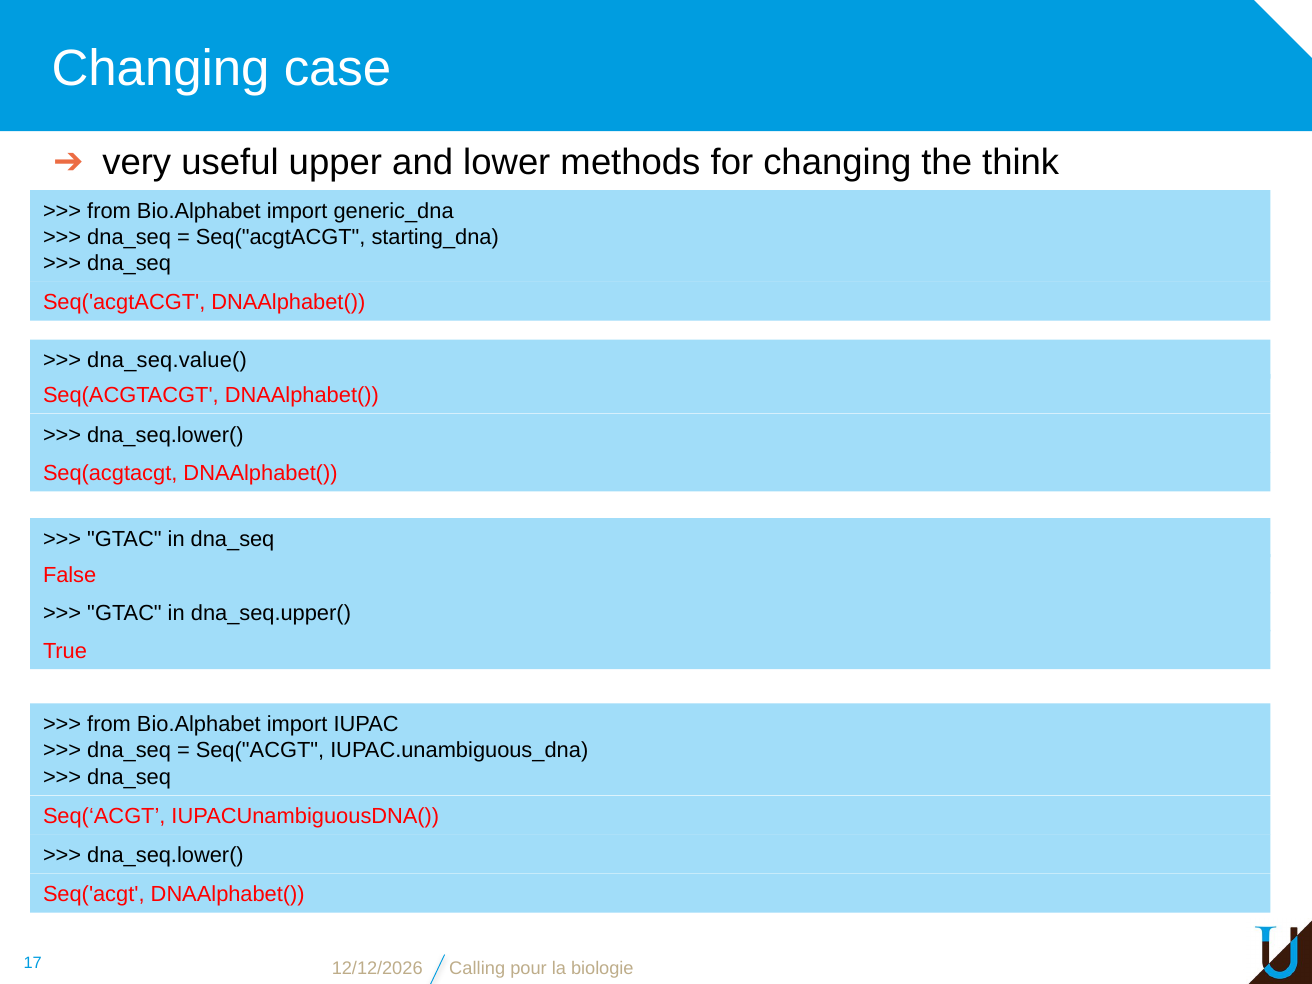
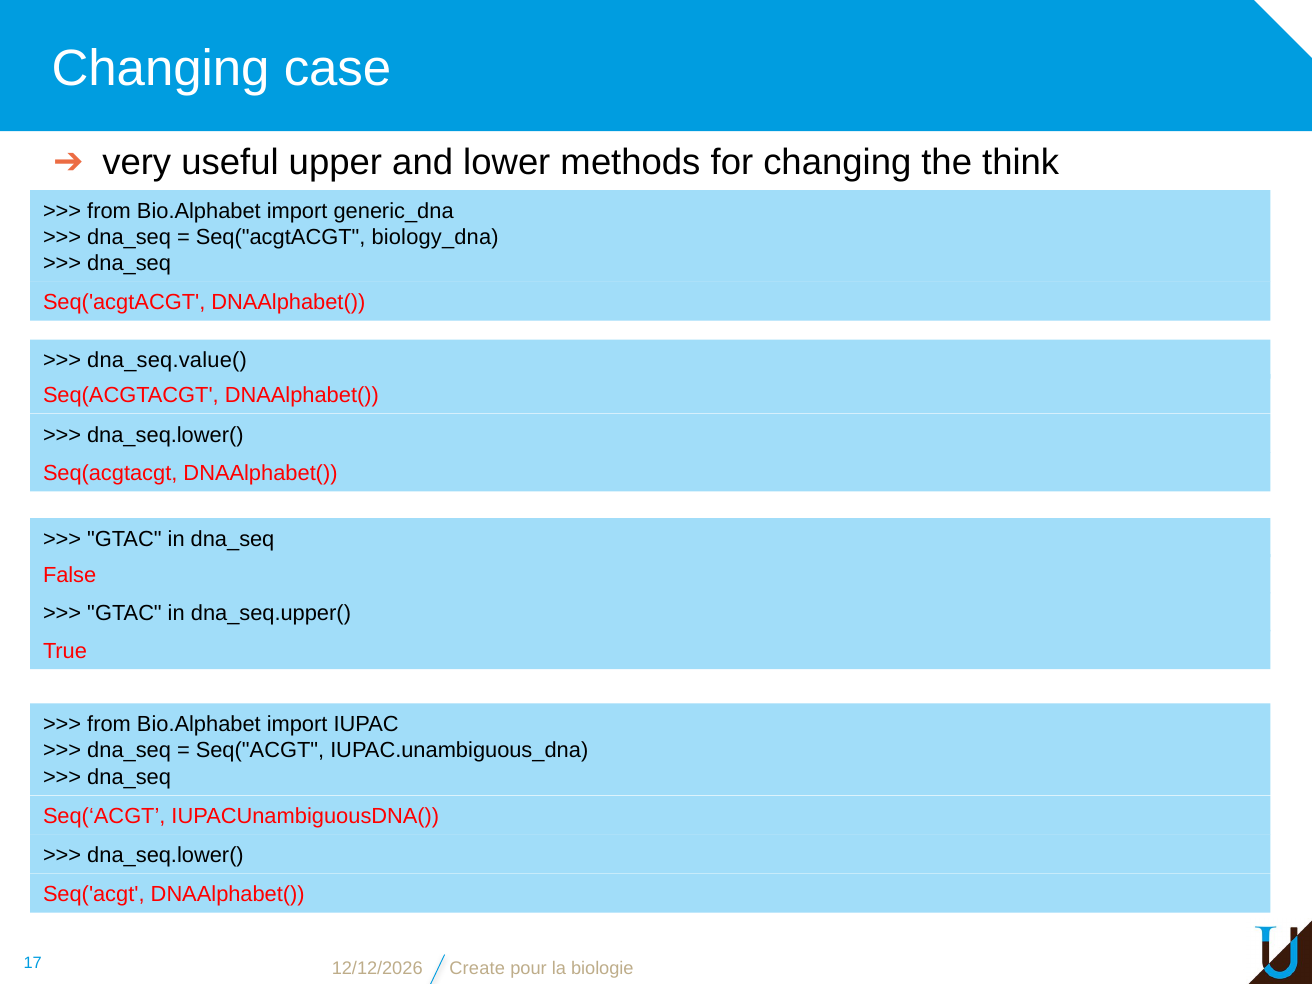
starting_dna: starting_dna -> biology_dna (435, 237)
Calling: Calling -> Create (477, 968)
